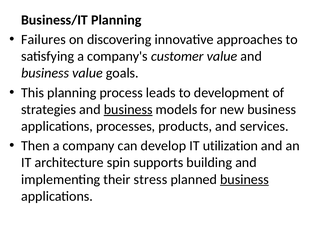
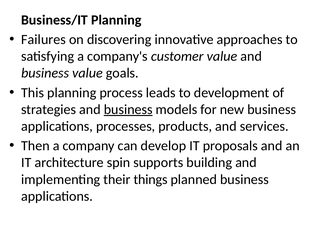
utilization: utilization -> proposals (230, 146)
stress: stress -> things (151, 180)
business underline: present -> none (244, 180)
